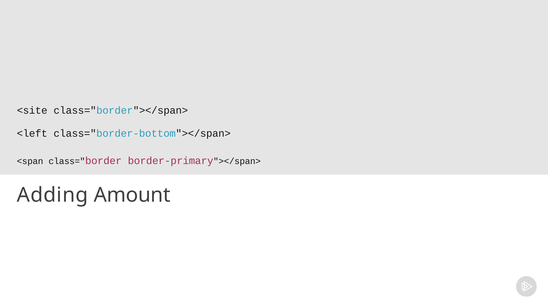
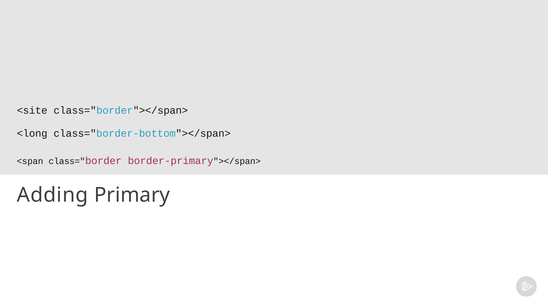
<left: <left -> <long (32, 133)
Amount: Amount -> Primary (132, 195)
